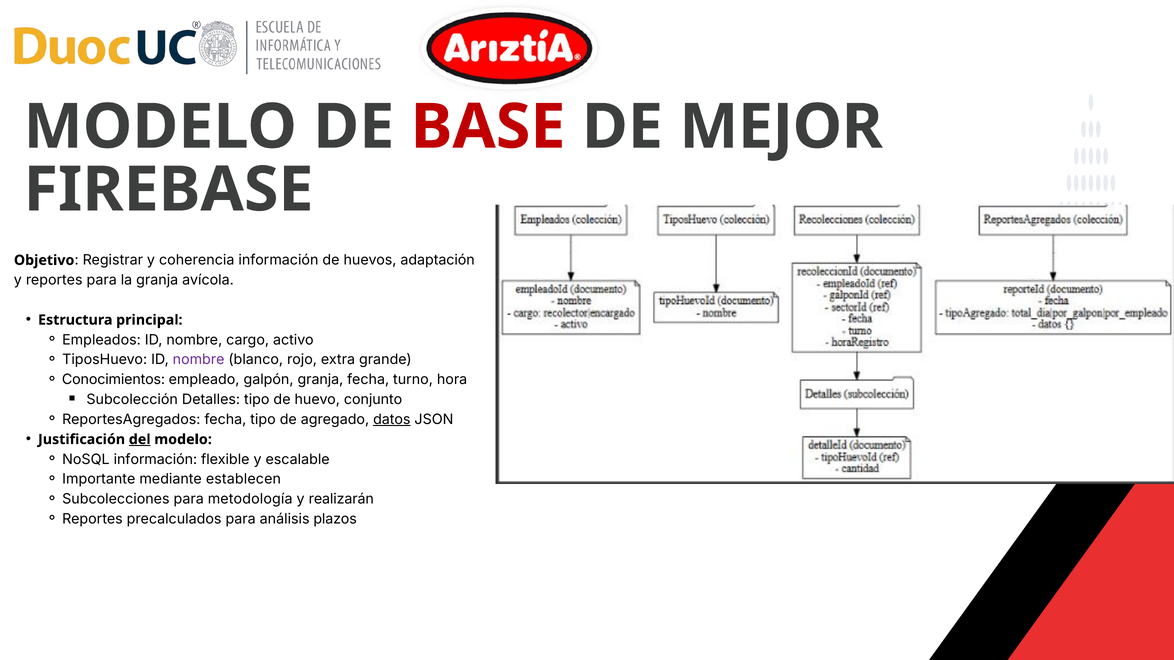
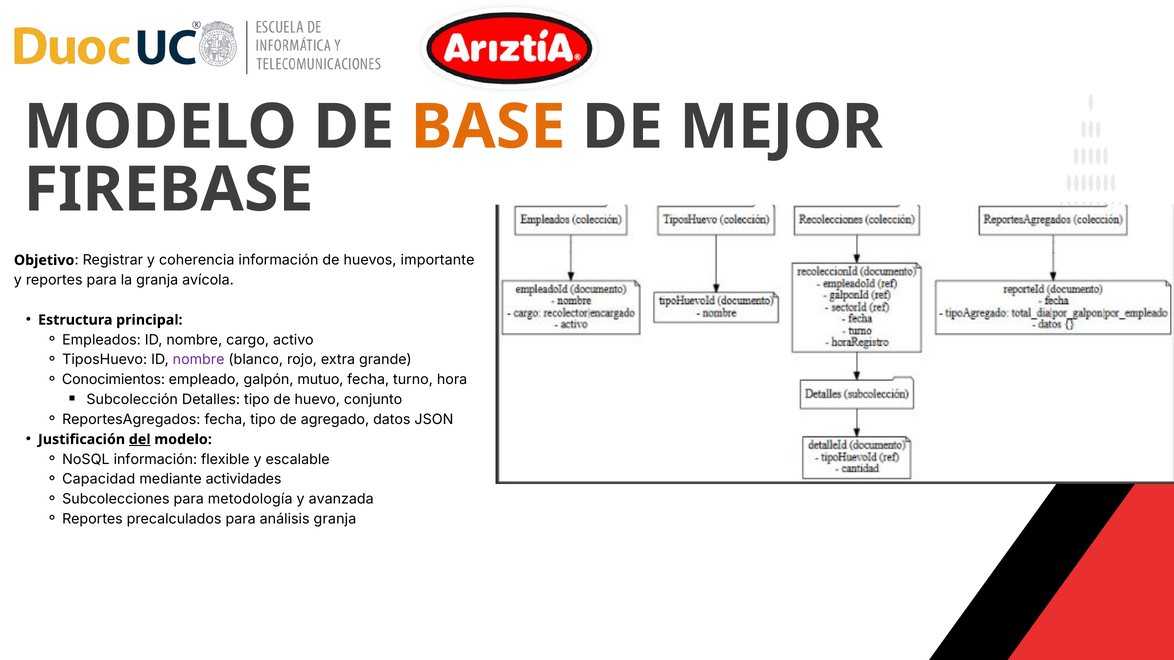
BASE colour: red -> orange (488, 127)
adaptación: adaptación -> importante (438, 260)
galpón granja: granja -> mutuo (320, 380)
datos underline: present -> none (392, 420)
Importante: Importante -> Capacidad (99, 480)
establecen: establecen -> actividades (244, 480)
realizarán: realizarán -> avanzada (341, 499)
análisis plazos: plazos -> granja (335, 519)
